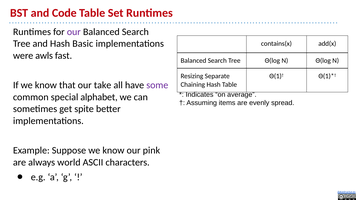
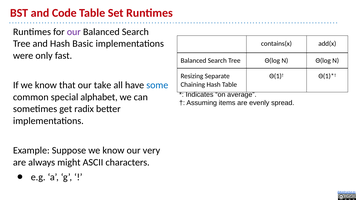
awls: awls -> only (44, 56)
some colour: purple -> blue (157, 85)
spite: spite -> radix (84, 109)
pink: pink -> very (151, 151)
world: world -> might (69, 162)
